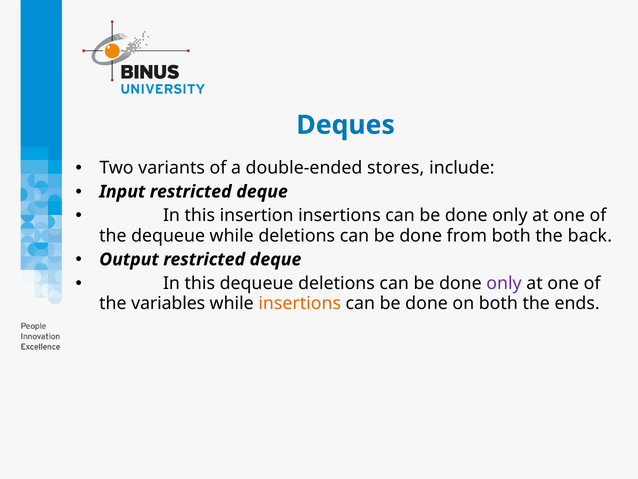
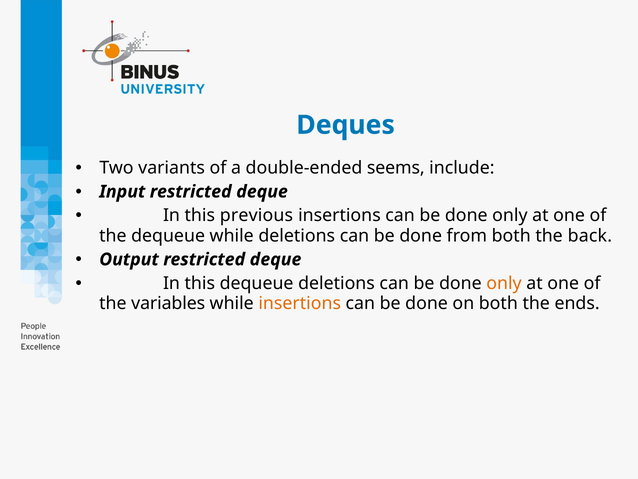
stores: stores -> seems (396, 168)
insertion: insertion -> previous (256, 215)
only colour: purple -> orange (504, 283)
